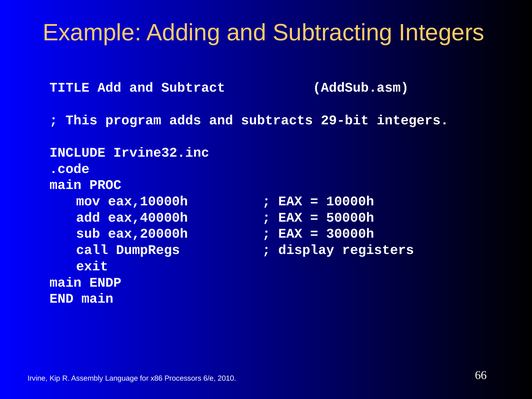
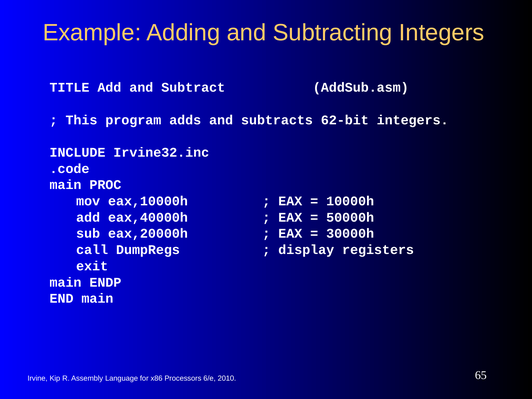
29-bit: 29-bit -> 62-bit (345, 120)
66: 66 -> 65 (481, 375)
